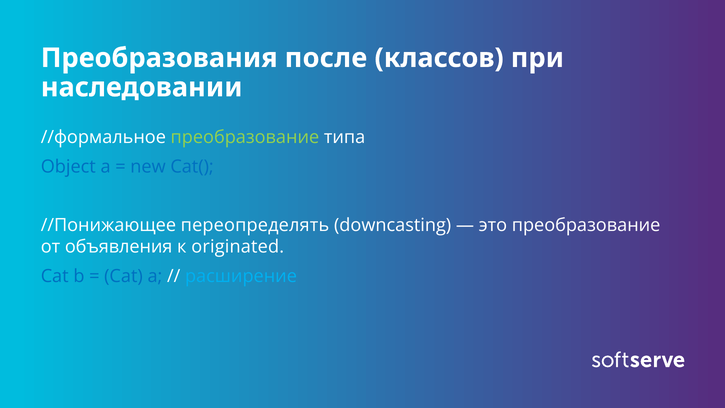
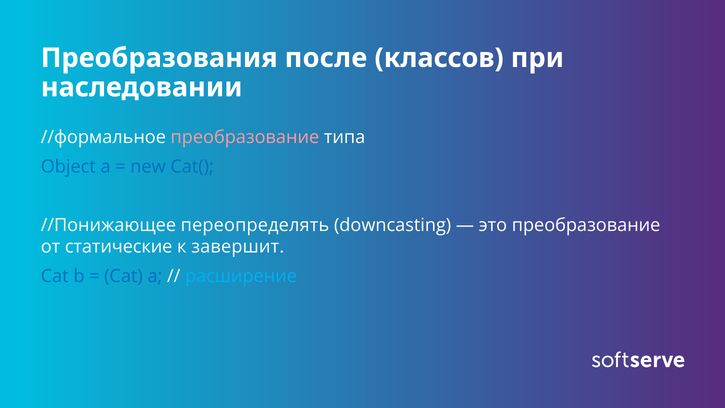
преобразование colour: light green -> pink (245, 137)
объявления: объявления -> статические (119, 247)
originated: originated -> завершит (238, 247)
